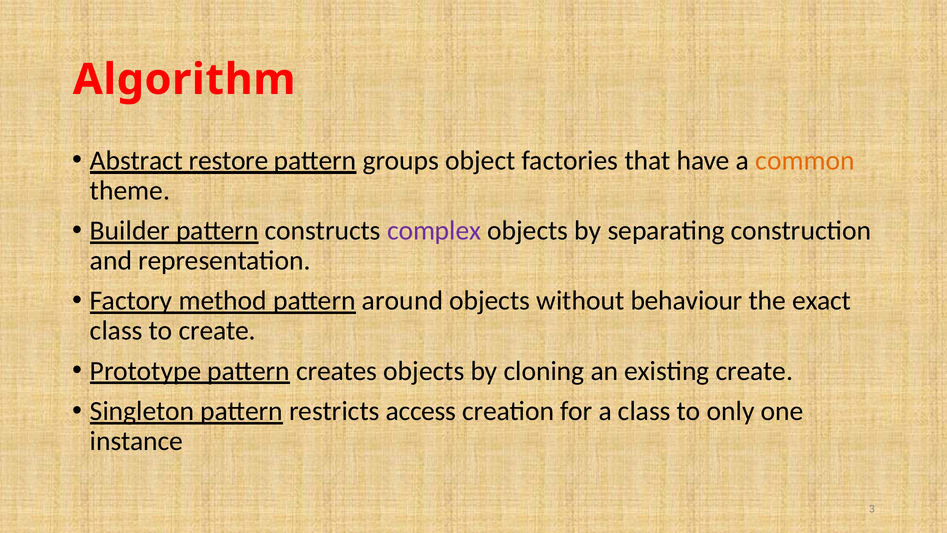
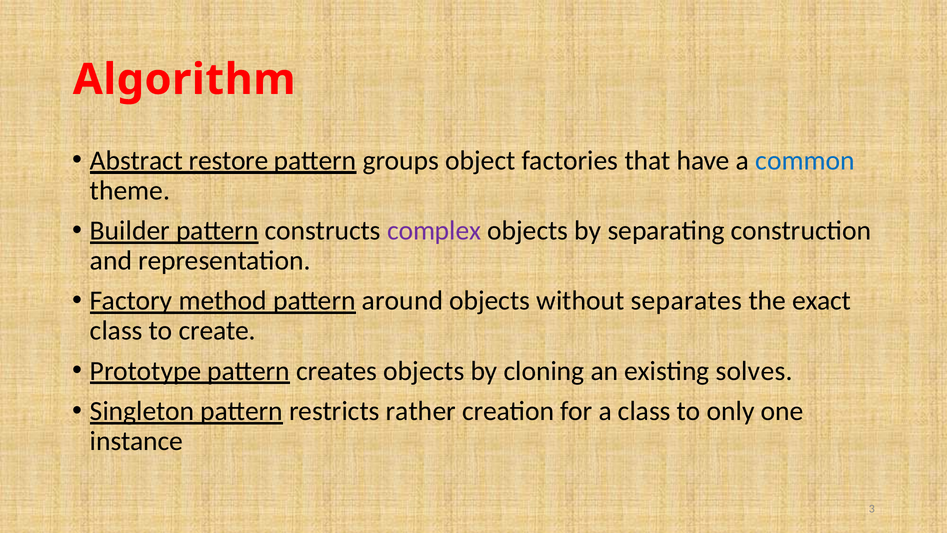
common colour: orange -> blue (805, 161)
behaviour: behaviour -> separates (686, 301)
existing create: create -> solves (754, 371)
access: access -> rather (421, 411)
